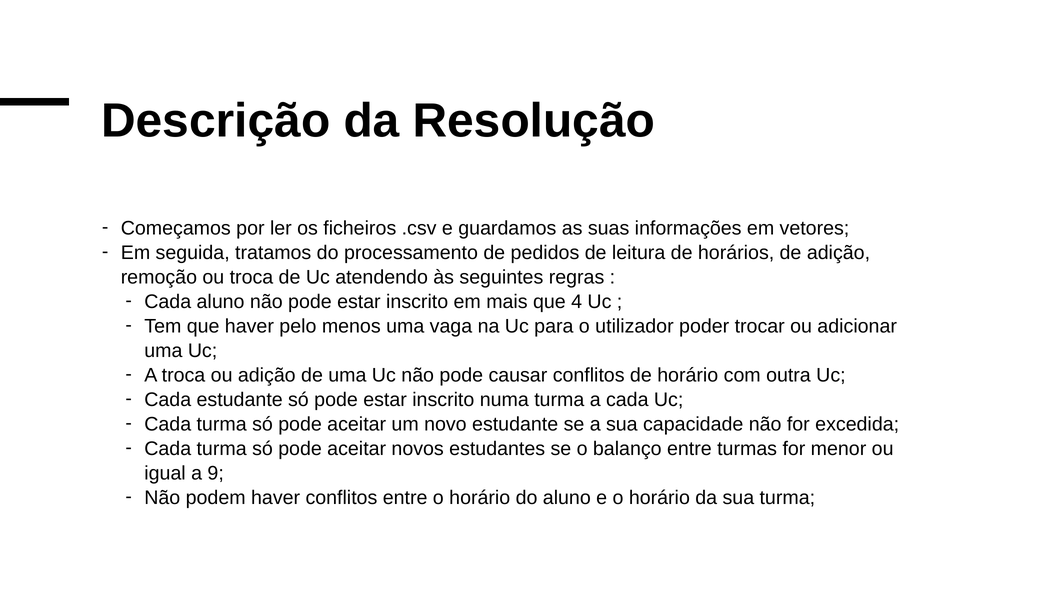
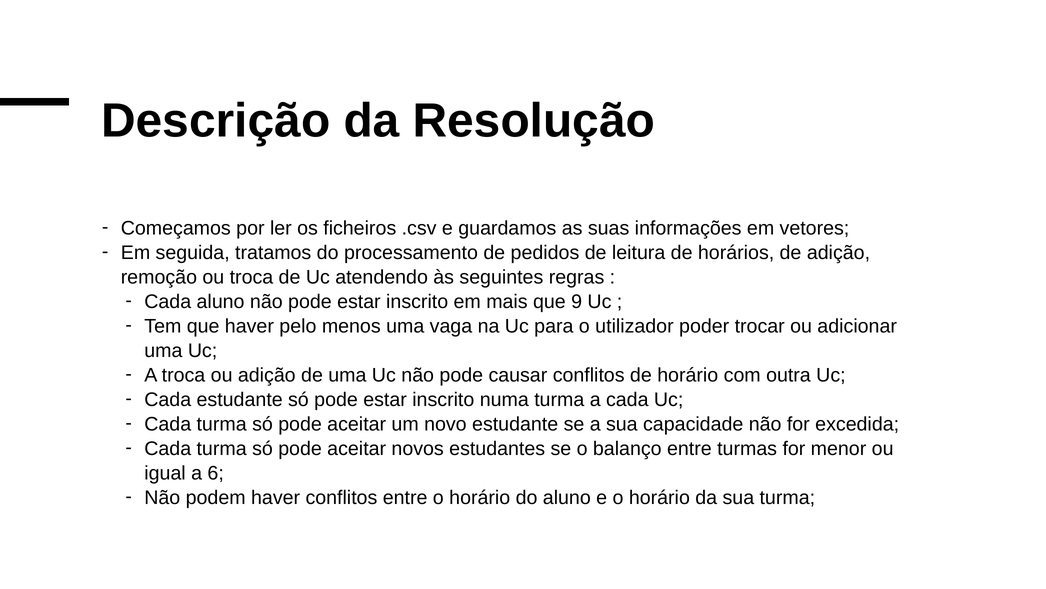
4: 4 -> 9 (577, 301)
9: 9 -> 6 (216, 473)
